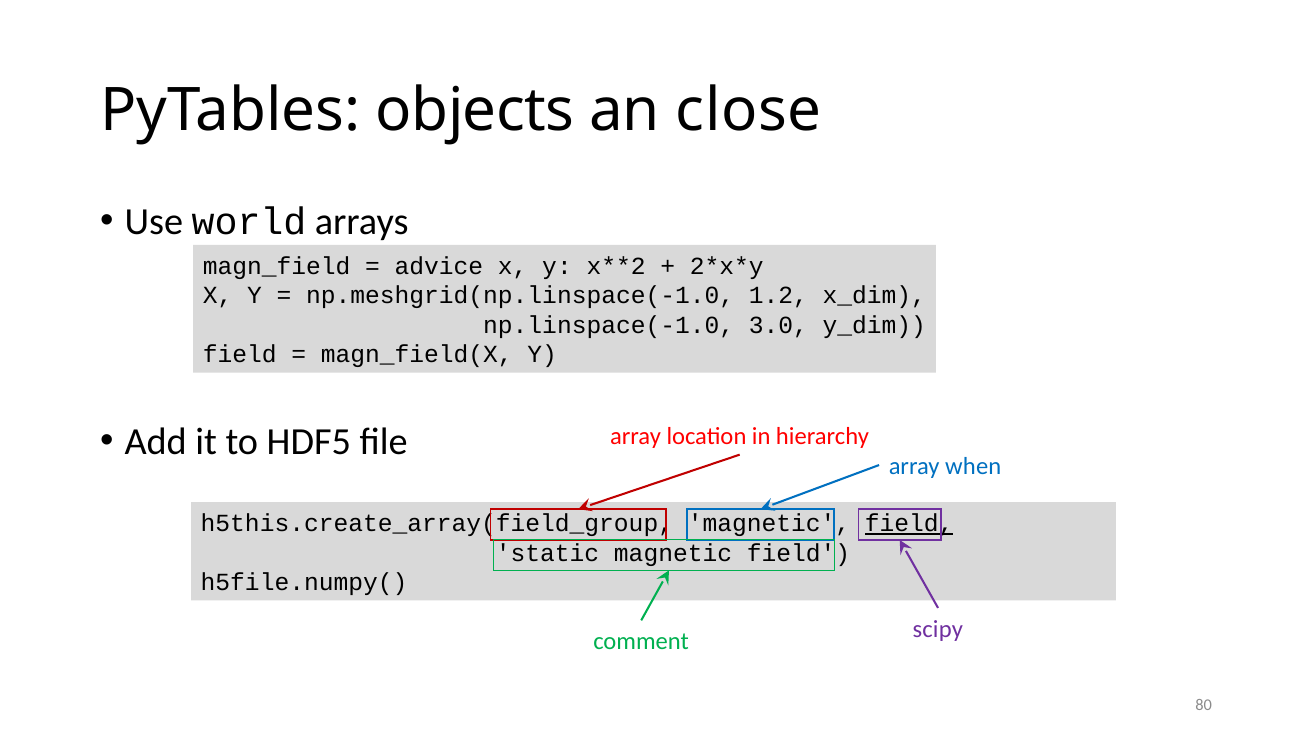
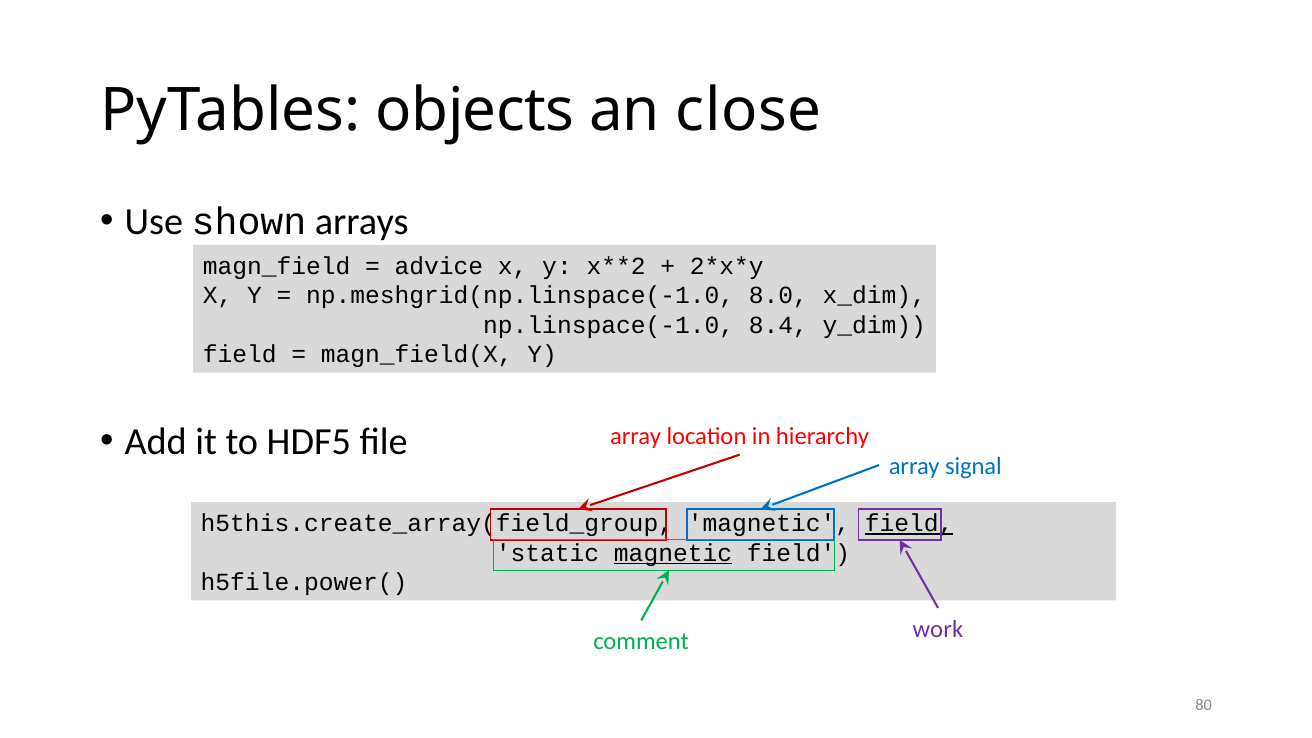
world: world -> shown (249, 222)
1.2: 1.2 -> 8.0 (778, 296)
3.0: 3.0 -> 8.4 (778, 325)
when: when -> signal (973, 467)
magnetic underline: none -> present (673, 553)
h5file.numpy(: h5file.numpy( -> h5file.power( (304, 582)
scipy: scipy -> work (938, 629)
